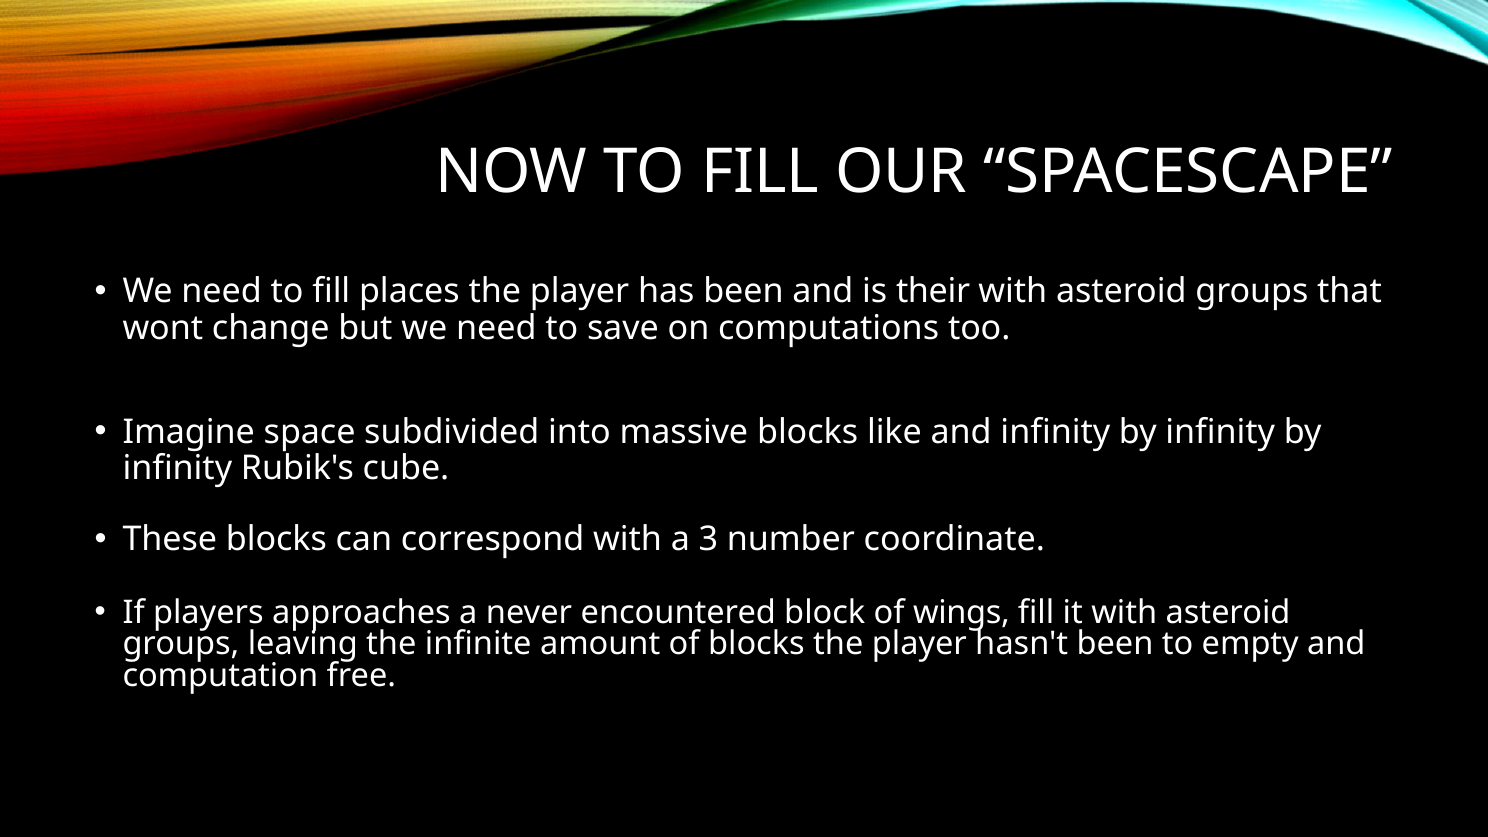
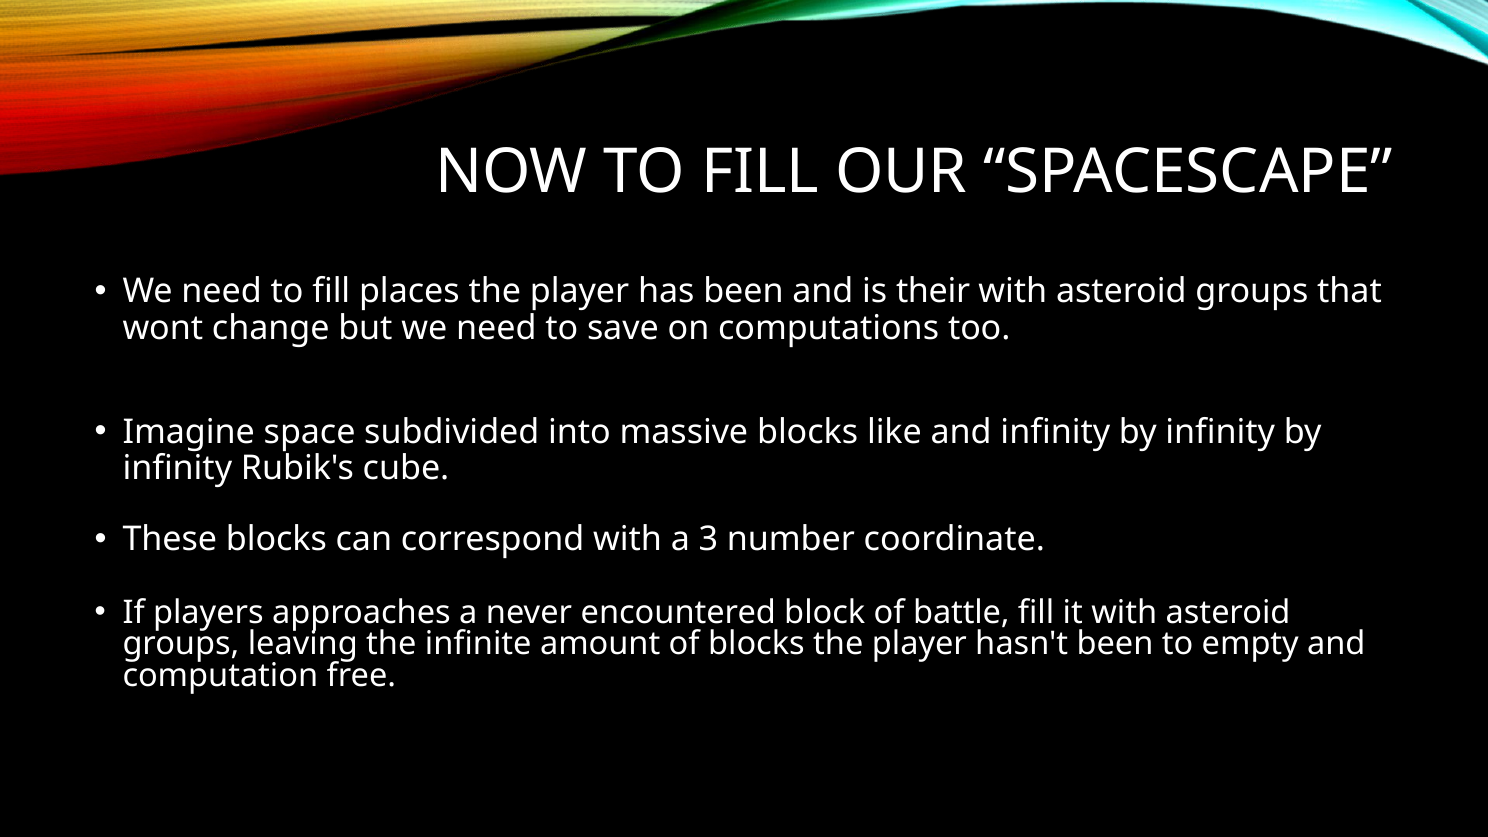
wings: wings -> battle (961, 612)
